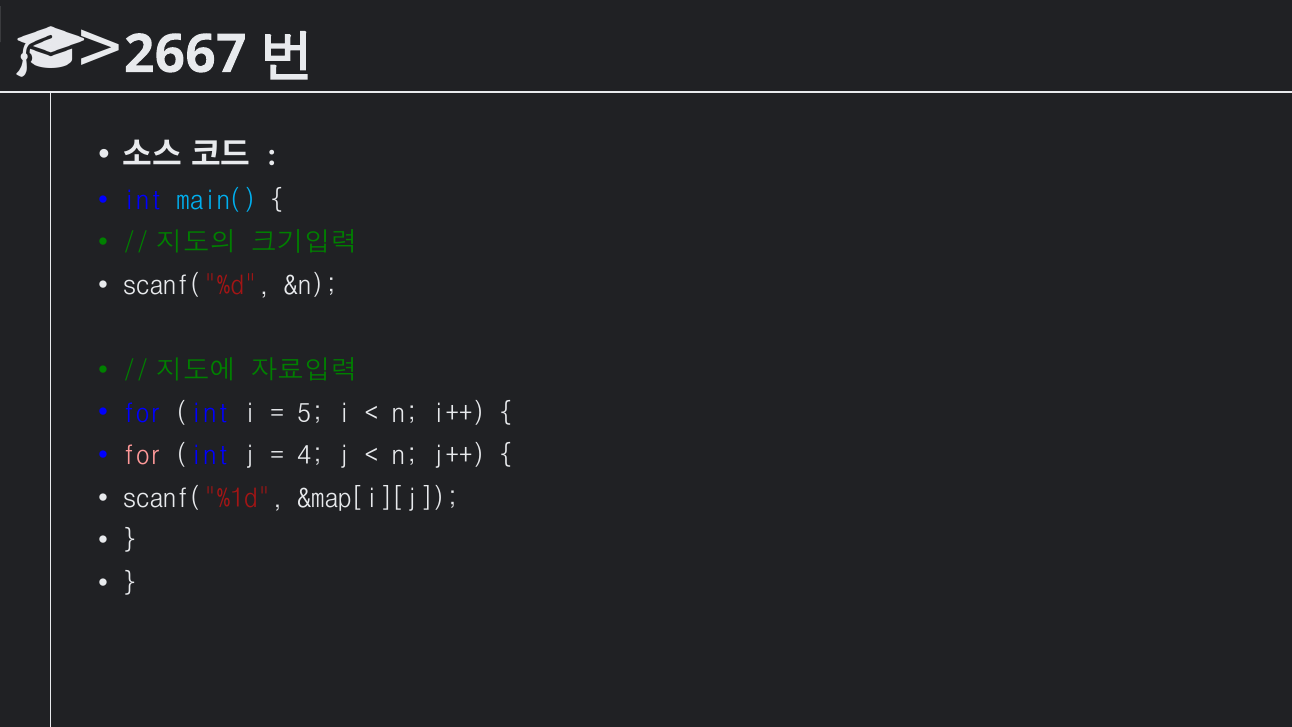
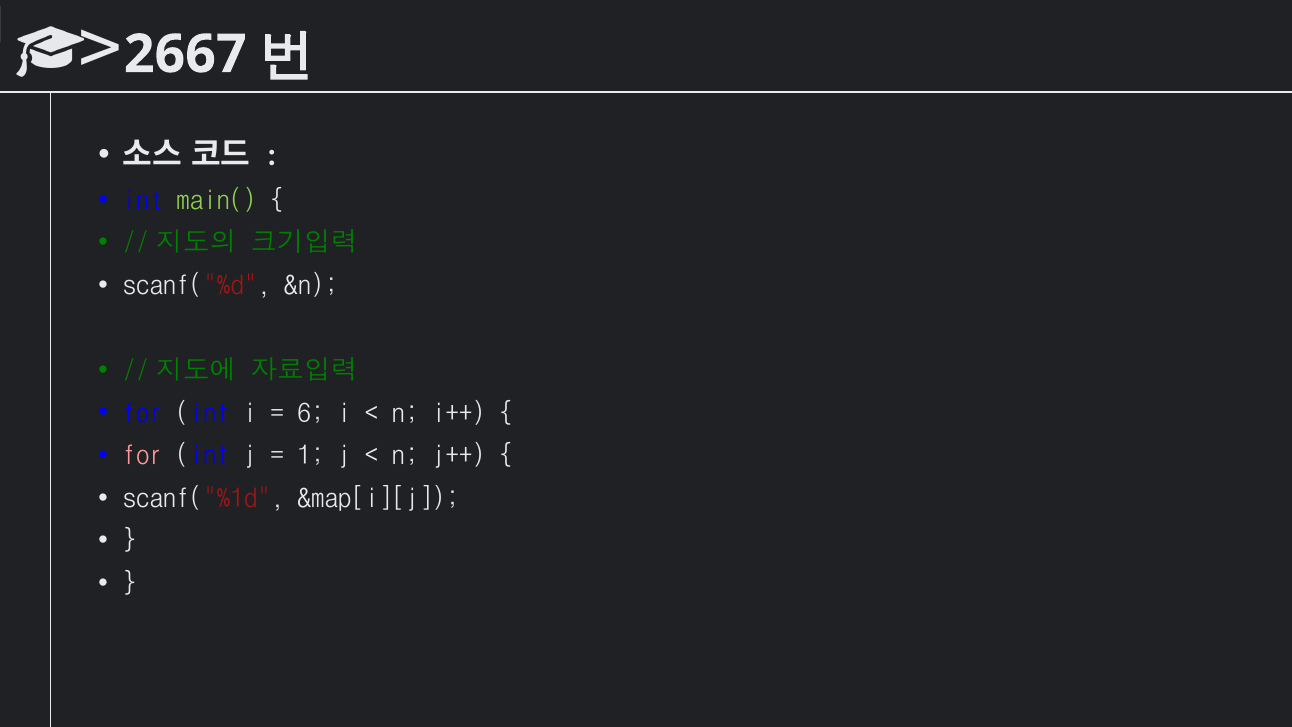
main( colour: light blue -> light green (217, 200)
5: 5 -> 6 (311, 413)
4: 4 -> 1 (311, 456)
